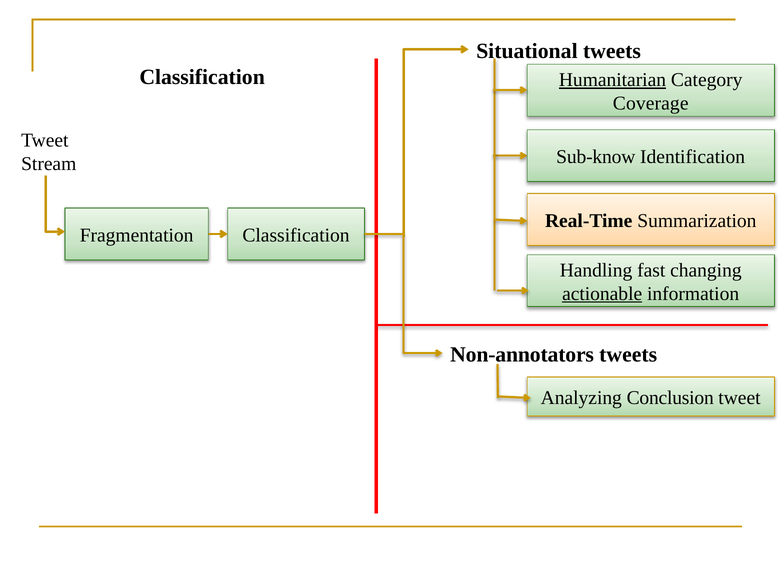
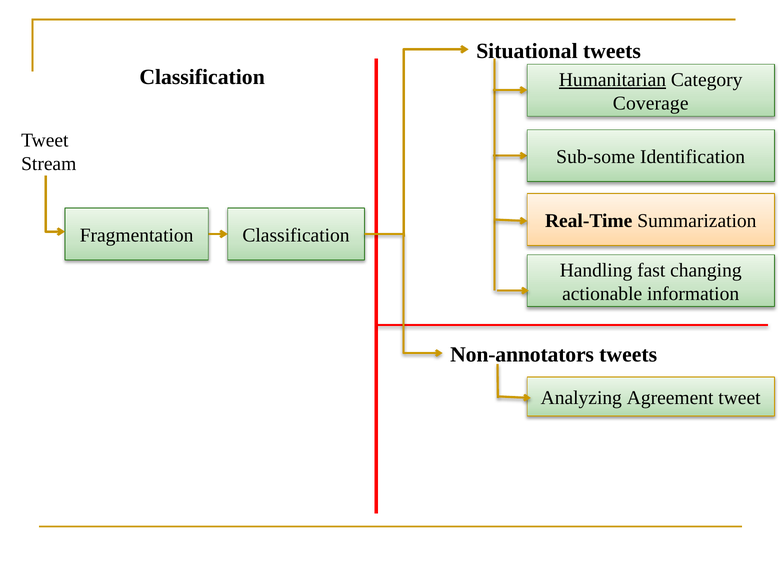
Sub-know: Sub-know -> Sub-some (596, 157)
actionable underline: present -> none (602, 294)
Conclusion: Conclusion -> Agreement (670, 398)
